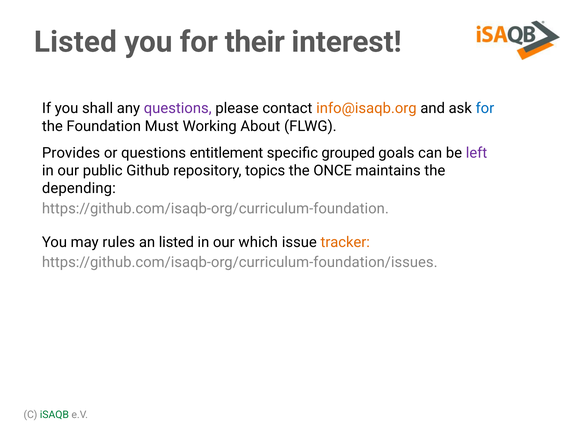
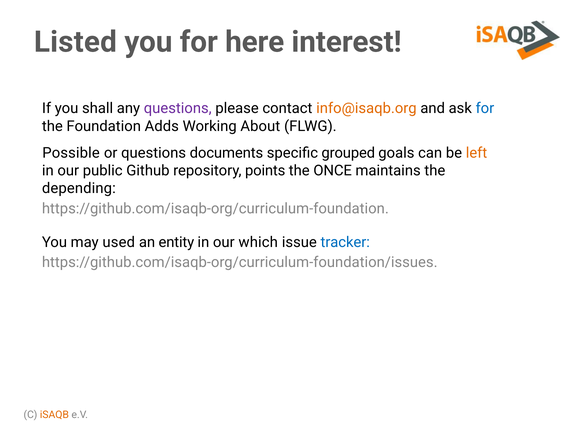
their: their -> here (255, 42)
Must: Must -> Adds (162, 126)
Provides: Provides -> Possible (71, 153)
entitlement: entitlement -> documents (226, 153)
left colour: purple -> orange (476, 153)
topics: topics -> points (265, 171)
rules: rules -> used (119, 242)
an listed: listed -> entity (176, 242)
tracker colour: orange -> blue (345, 242)
iSAQB colour: green -> orange (54, 415)
